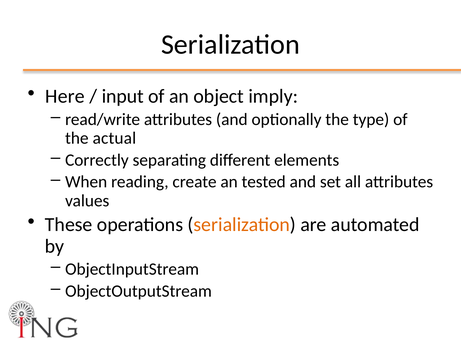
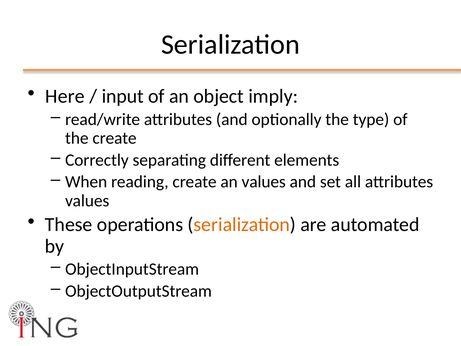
the actual: actual -> create (115, 138)
an tested: tested -> values (264, 182)
